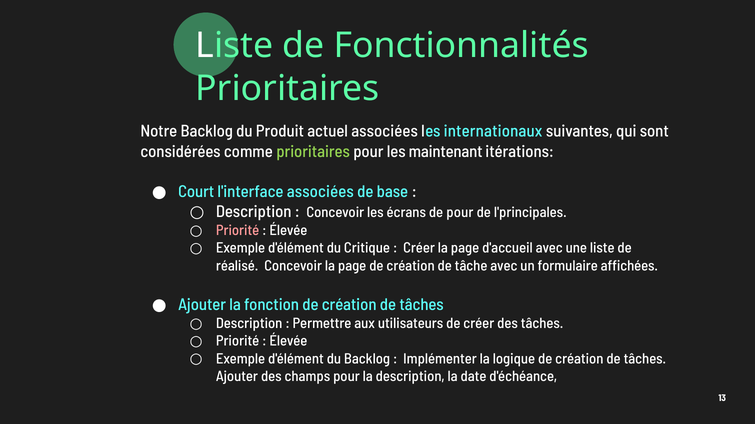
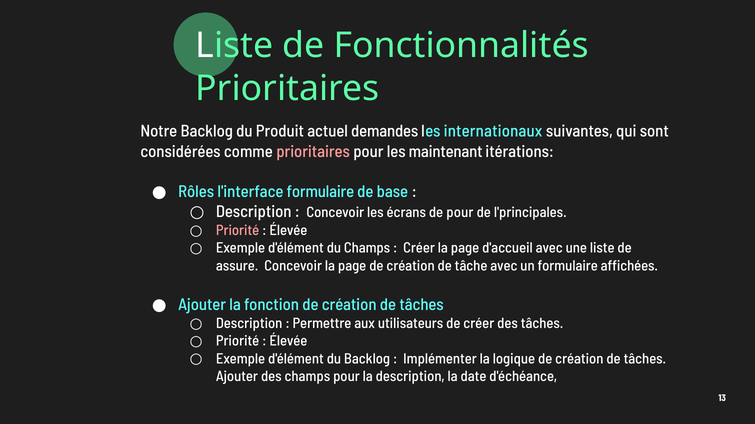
actuel associées: associées -> demandes (385, 132)
prioritaires colour: light green -> pink (313, 152)
Court: Court -> Rôles (196, 192)
l'interface associées: associées -> formulaire (320, 192)
du Critique: Critique -> Champs (367, 249)
réalisé: réalisé -> assure (237, 266)
